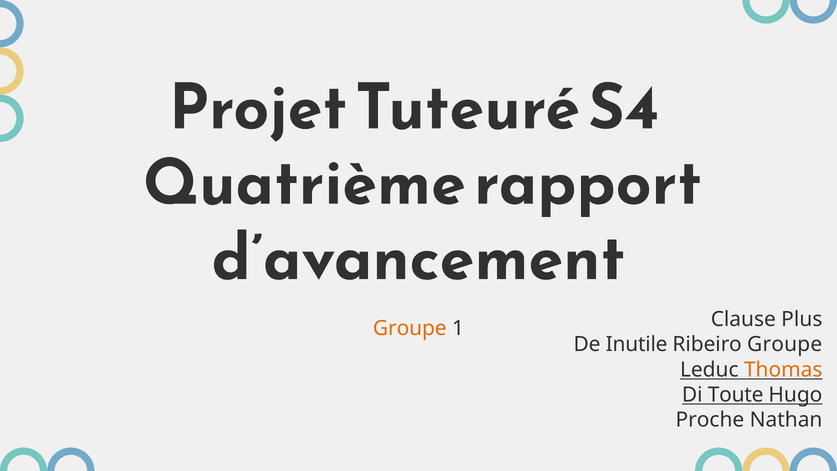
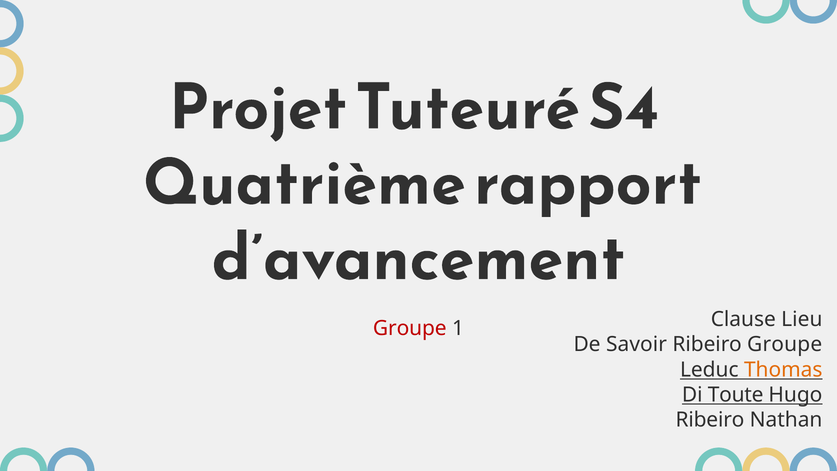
Groupe colour: orange -> red (410, 328)
Plus: Plus -> Lieu (802, 319)
Inutile: Inutile -> Savoir (636, 344)
Proche: Proche -> Ribeiro (710, 420)
